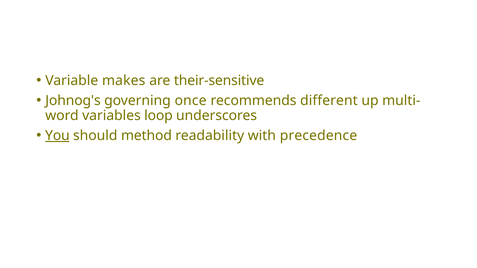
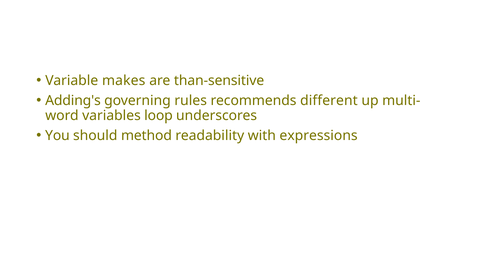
their-sensitive: their-sensitive -> than-sensitive (219, 81)
Johnog's: Johnog's -> Adding's (73, 101)
once: once -> rules (191, 101)
You underline: present -> none (57, 136)
precedence: precedence -> expressions (319, 136)
